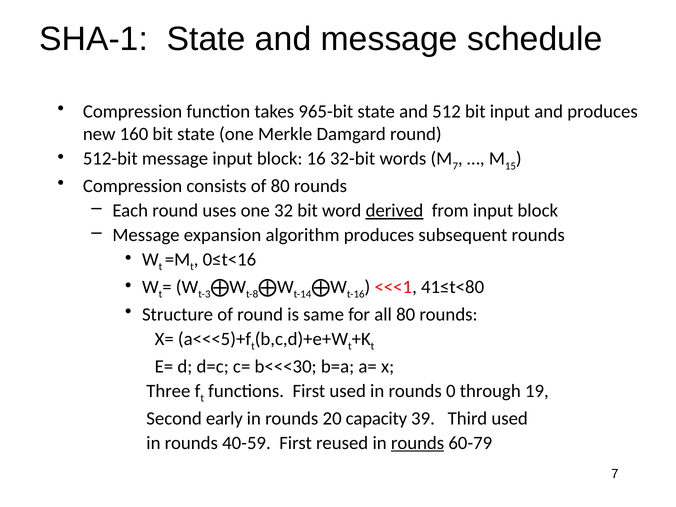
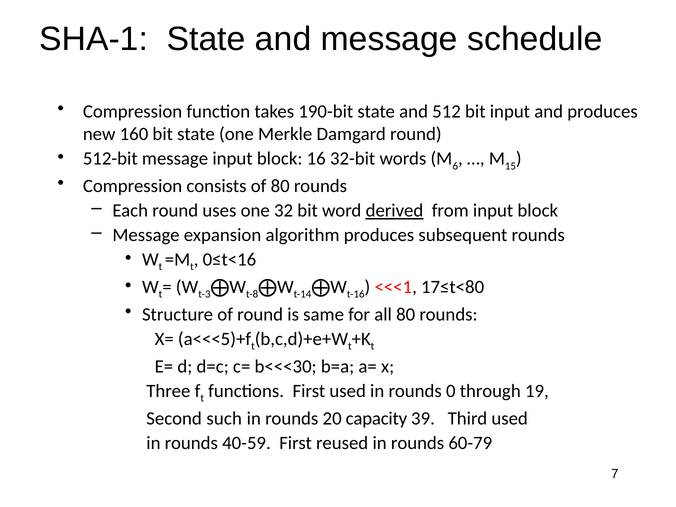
965-bit: 965-bit -> 190-bit (326, 112)
7: 7 -> 6 (455, 166)
41≤t<80: 41≤t<80 -> 17≤t<80 (453, 287)
early: early -> such (224, 418)
rounds underline: present -> none (418, 443)
